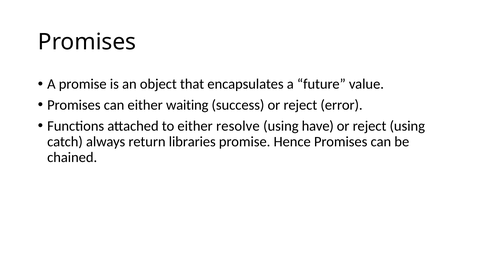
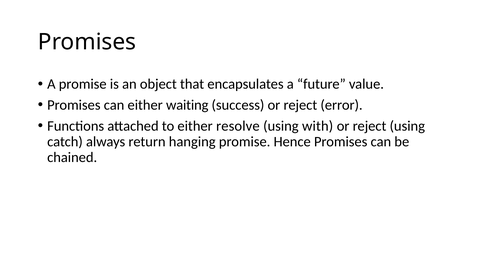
have: have -> with (318, 126)
libraries: libraries -> hanging (192, 141)
